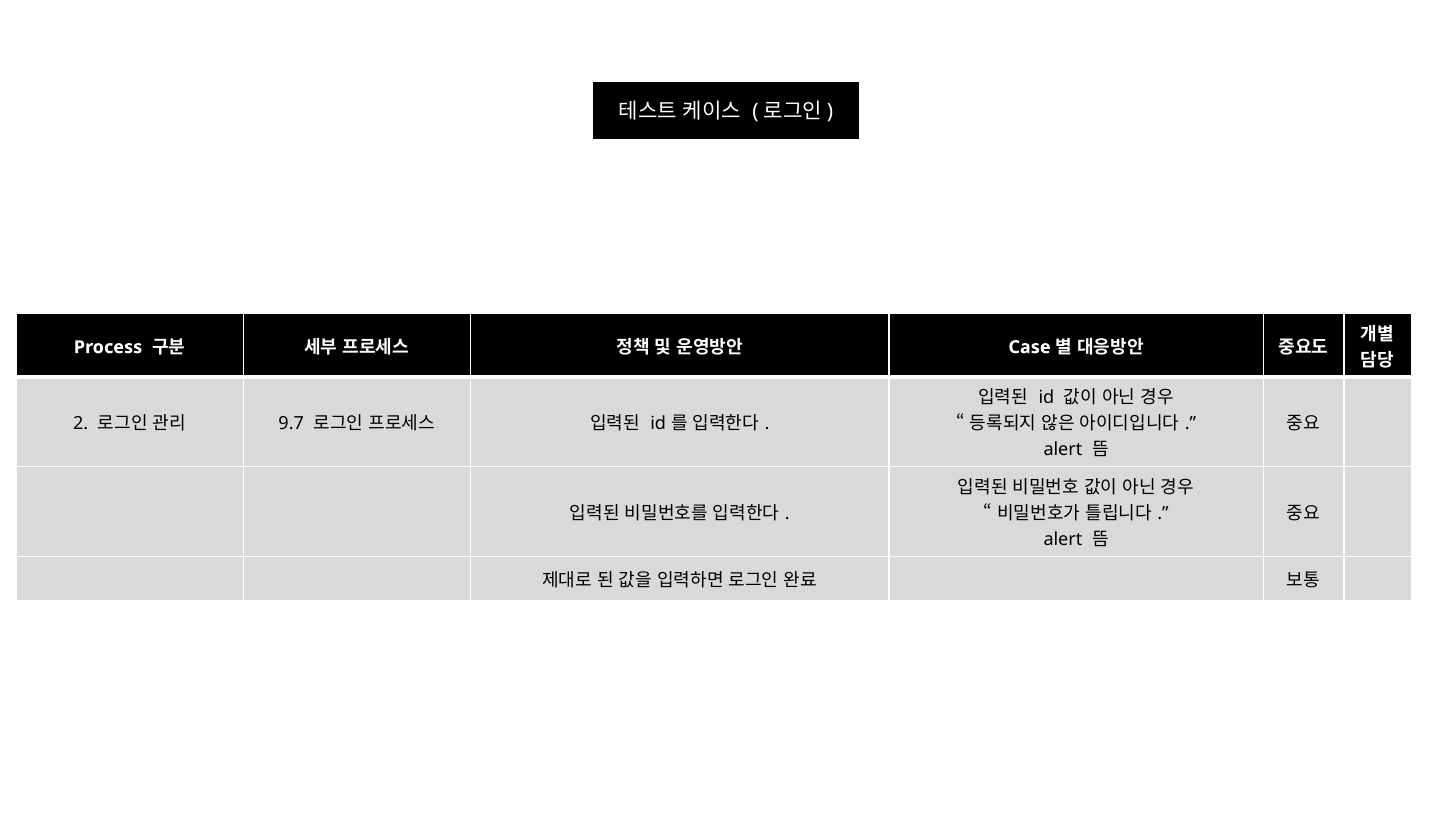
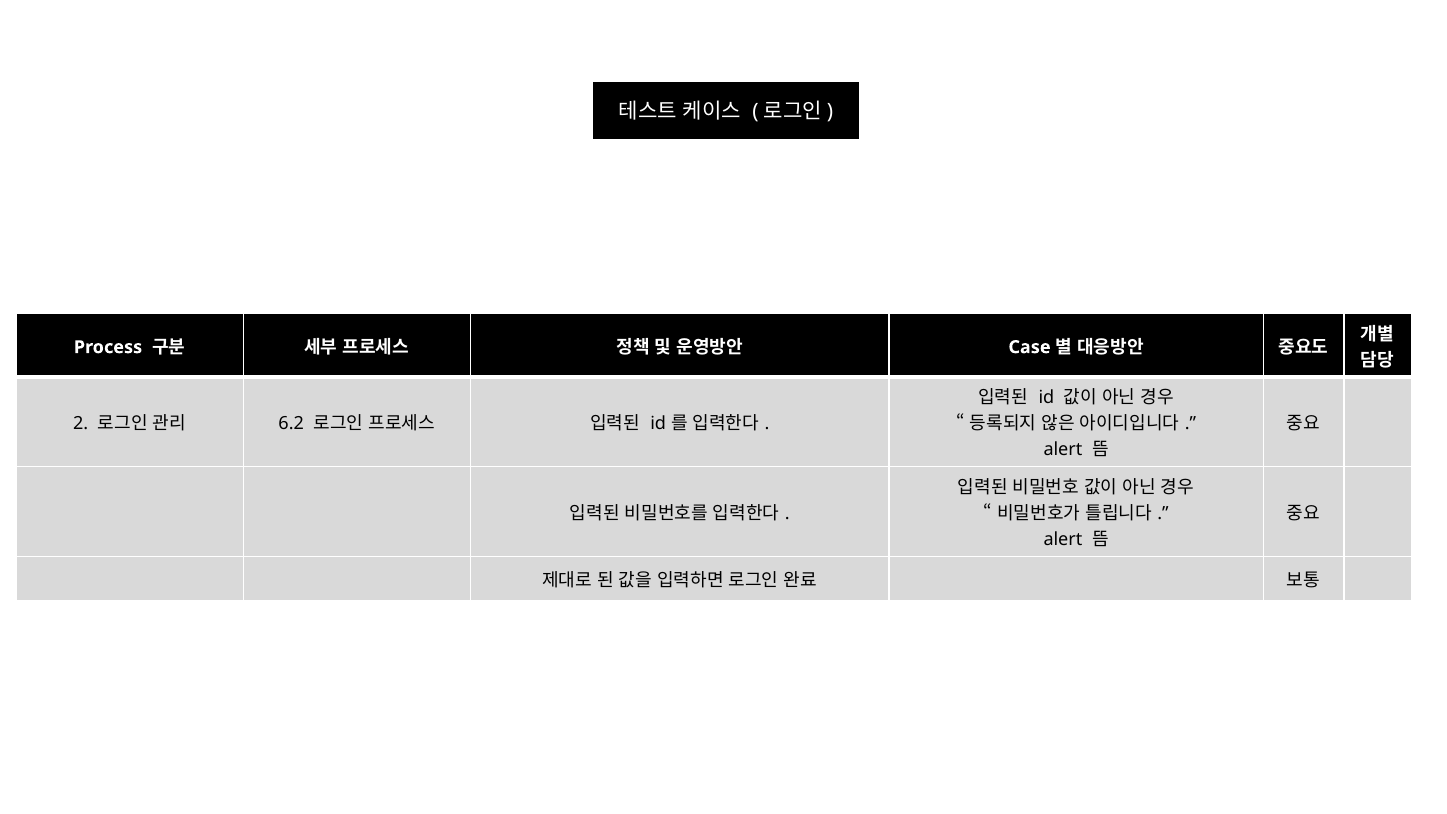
9.7: 9.7 -> 6.2 (291, 424)
